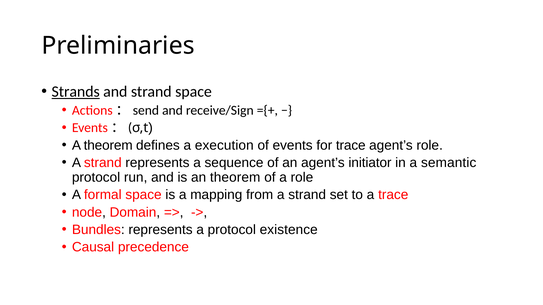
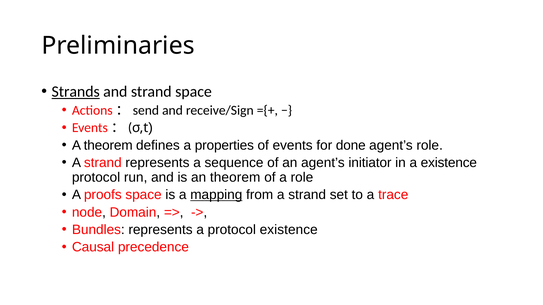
execution: execution -> properties (224, 145)
for trace: trace -> done (351, 145)
a semantic: semantic -> existence (449, 163)
formal: formal -> proofs (103, 195)
mapping underline: none -> present (216, 195)
